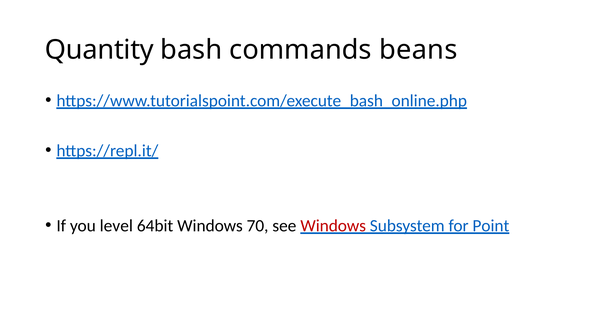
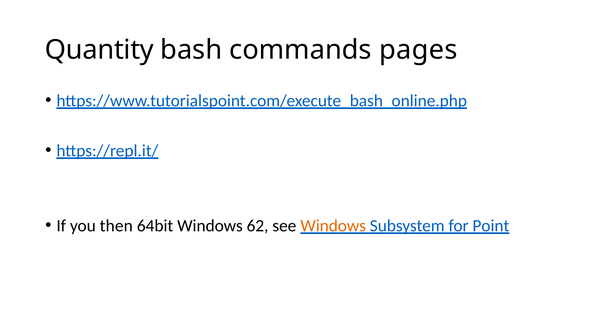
beans: beans -> pages (418, 50)
level: level -> then (116, 226)
70: 70 -> 62 (258, 226)
Windows colour: red -> orange (333, 226)
